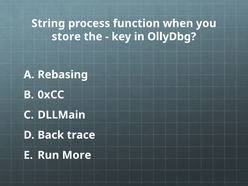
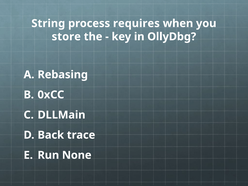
function: function -> requires (136, 23)
More: More -> None (77, 155)
